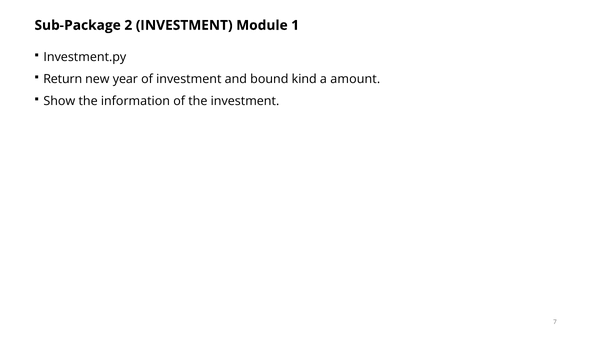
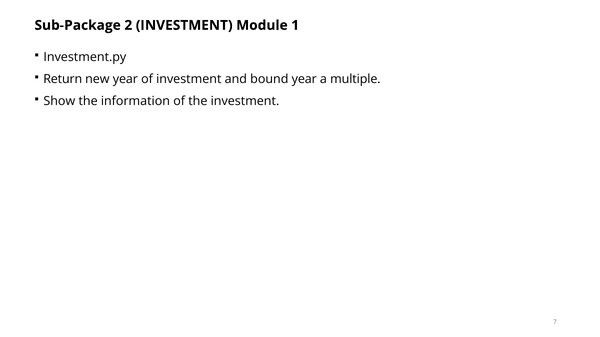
bound kind: kind -> year (304, 79)
amount: amount -> multiple (355, 79)
